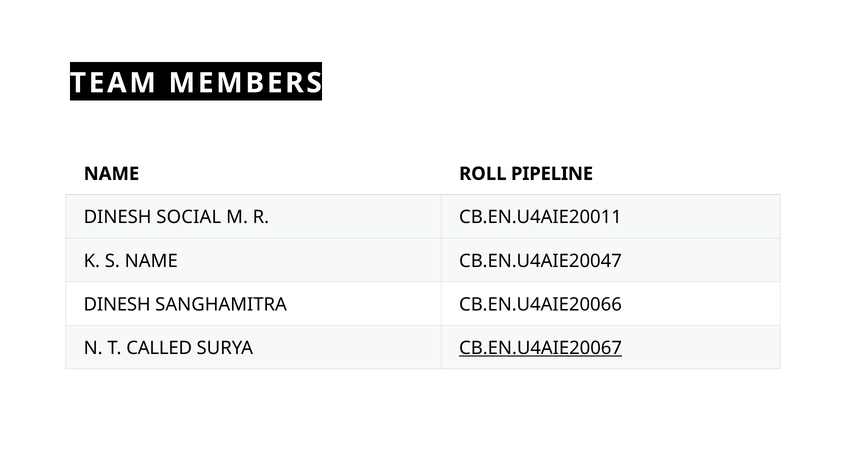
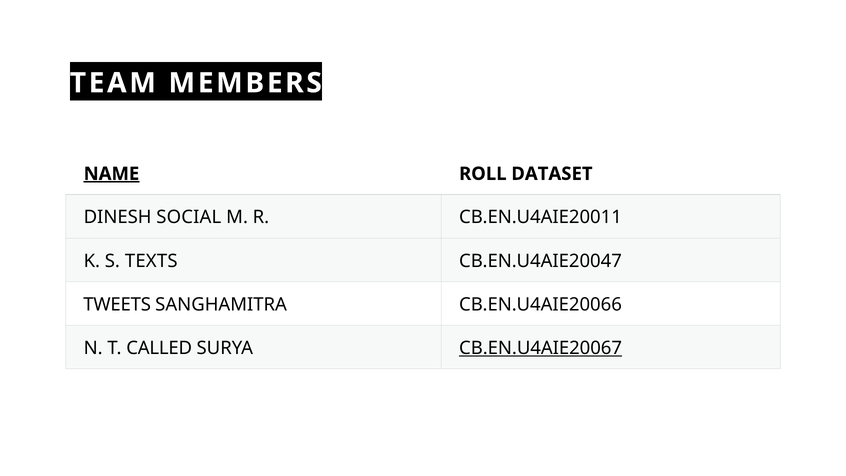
NAME underline: none -> present (111, 174)
PIPELINE: PIPELINE -> DATASET (552, 174)
S NAME: NAME -> TEXTS (151, 261)
DINESH: DINESH -> TWEETS (117, 304)
